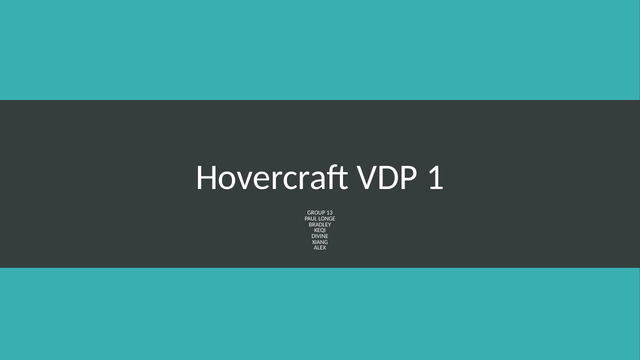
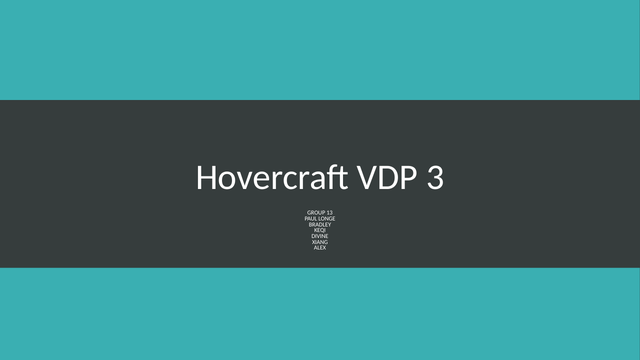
1: 1 -> 3 (435, 178)
